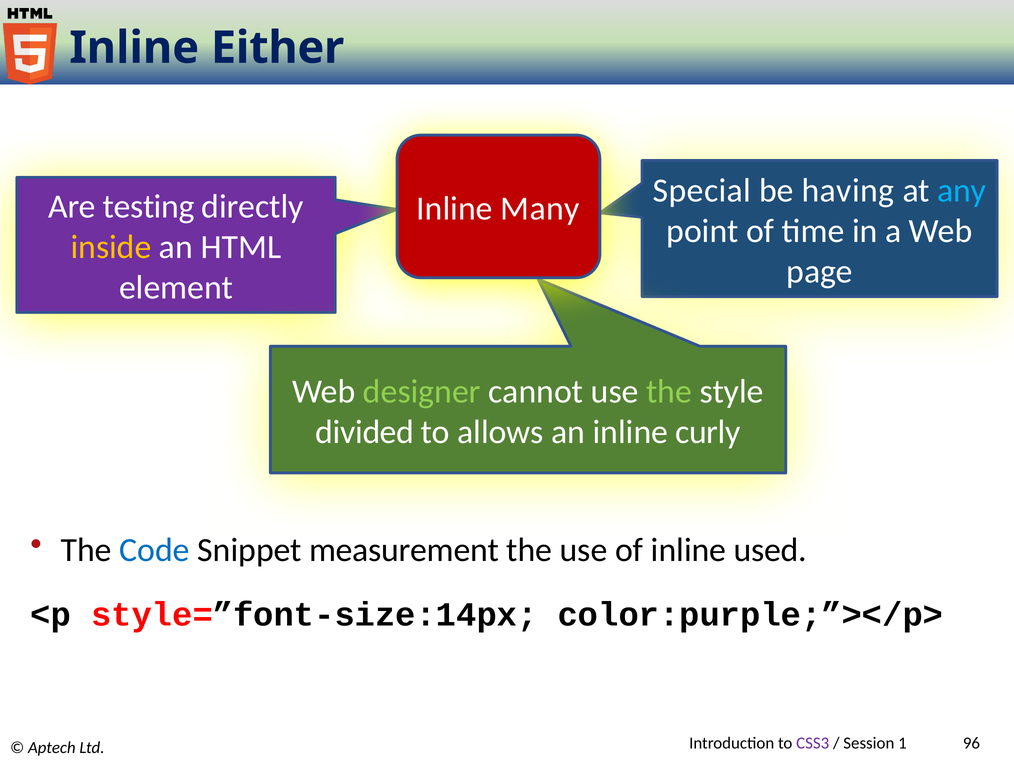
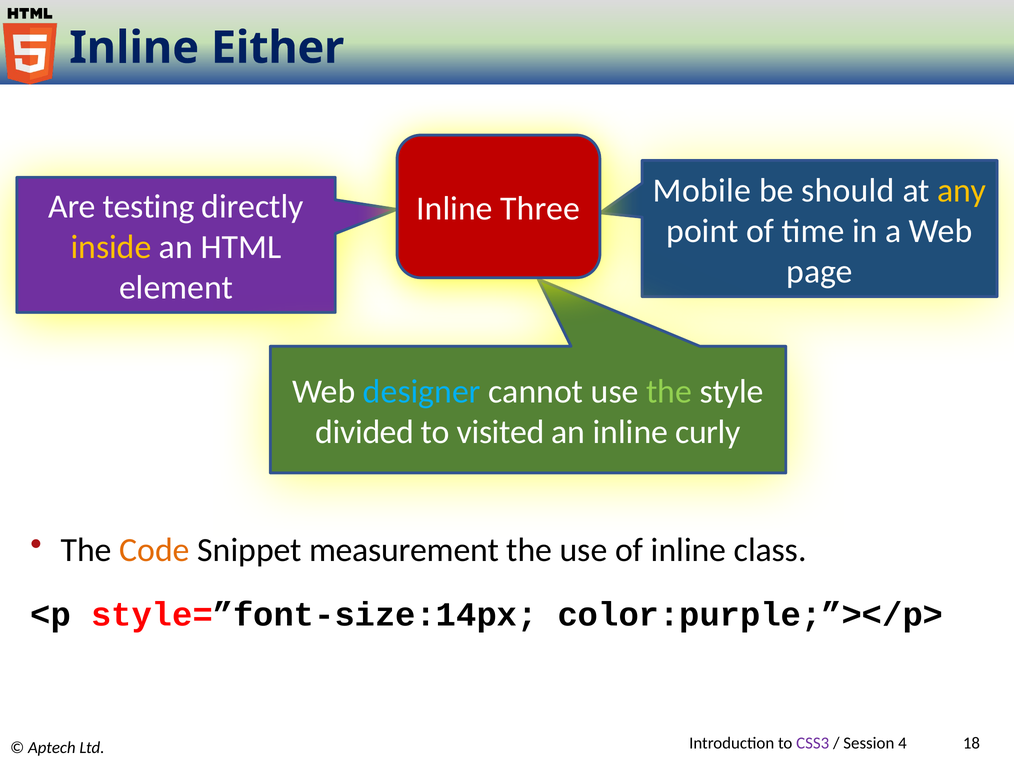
Special: Special -> Mobile (702, 190)
having: having -> should (848, 190)
any colour: light blue -> yellow (962, 190)
Many: Many -> Three (540, 209)
designer colour: light green -> light blue (422, 392)
allows: allows -> visited (501, 433)
Code colour: blue -> orange (154, 551)
used: used -> class (770, 551)
1: 1 -> 4 (902, 744)
96: 96 -> 18 (972, 744)
